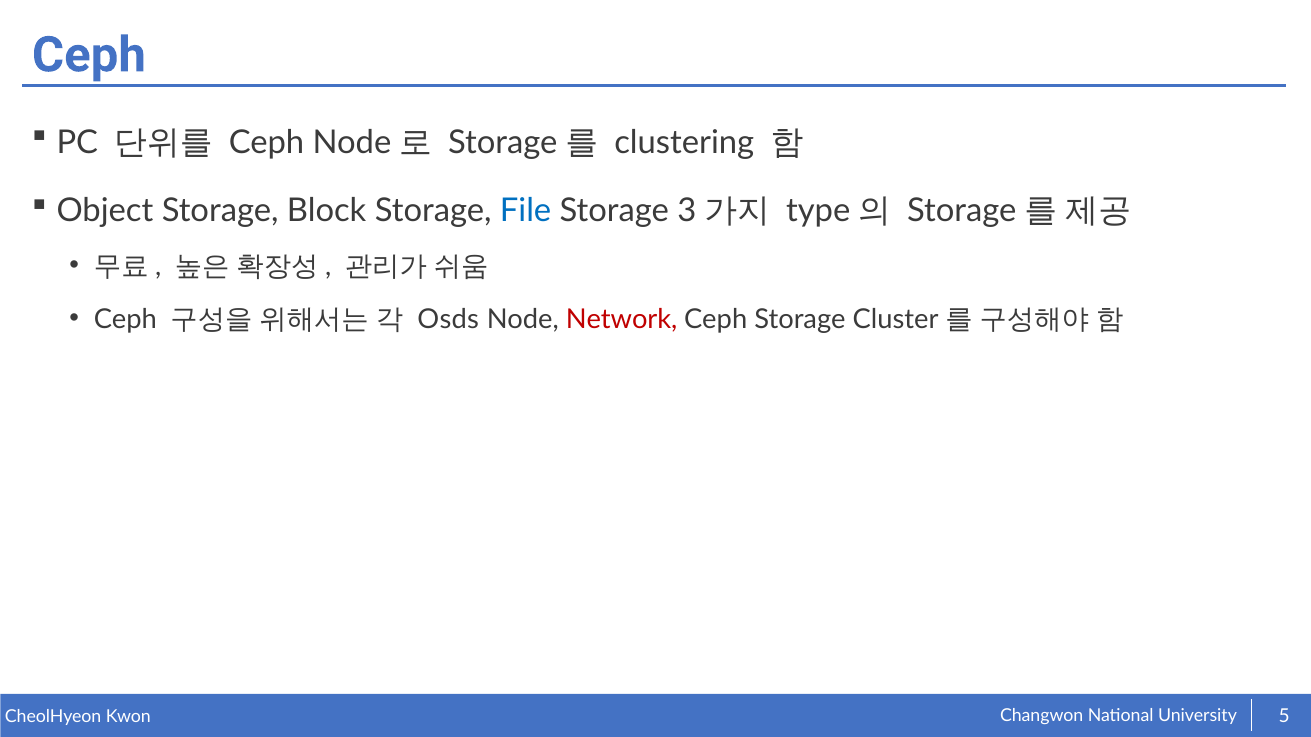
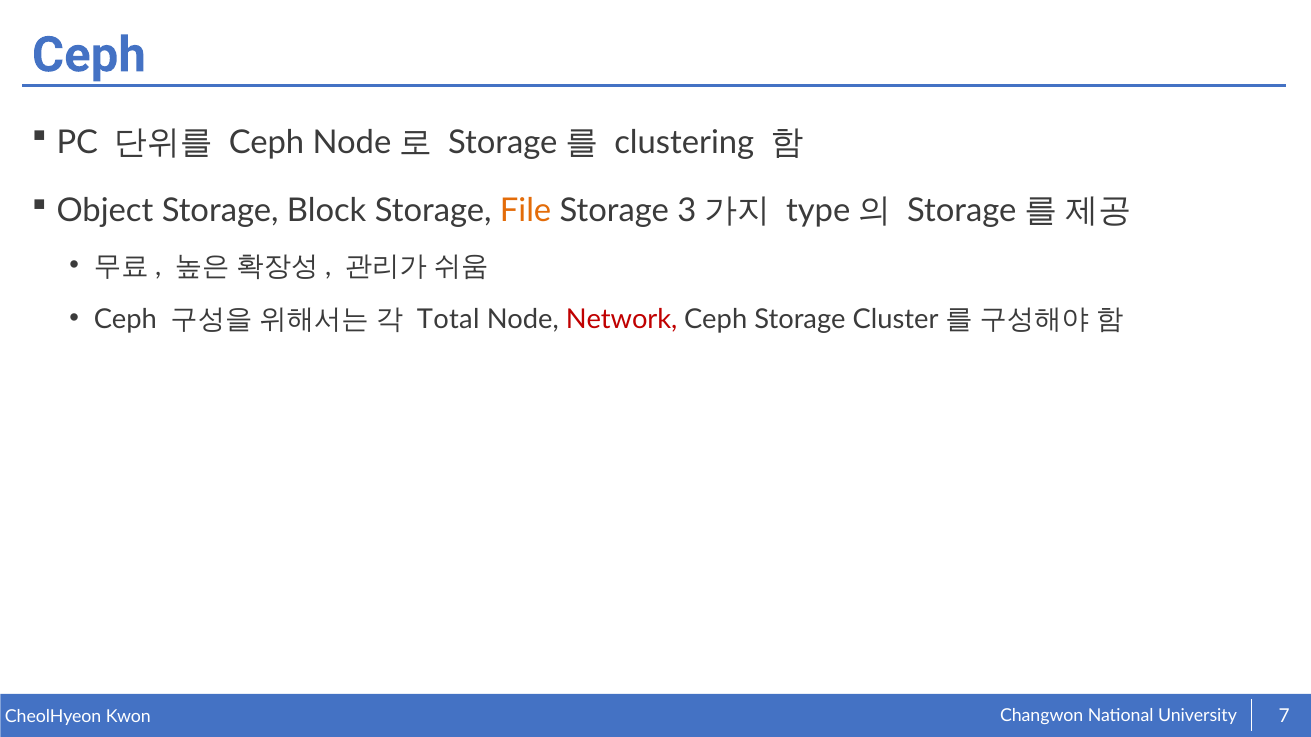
File colour: blue -> orange (526, 211)
Osds: Osds -> Total (448, 319)
5: 5 -> 7 (1284, 716)
